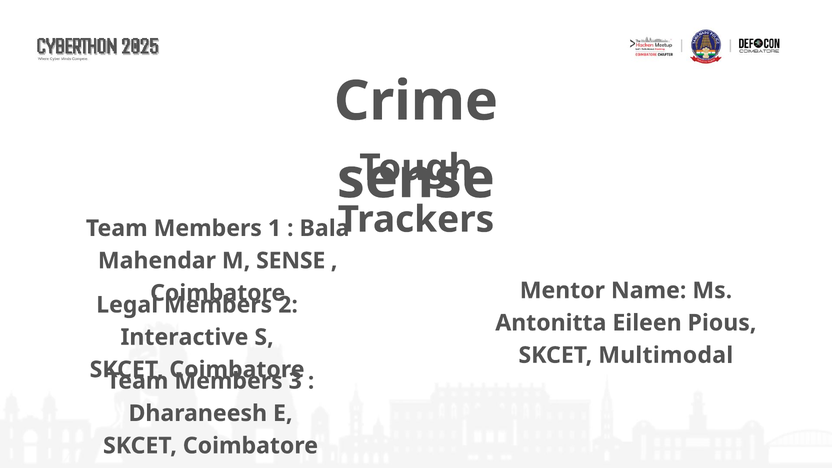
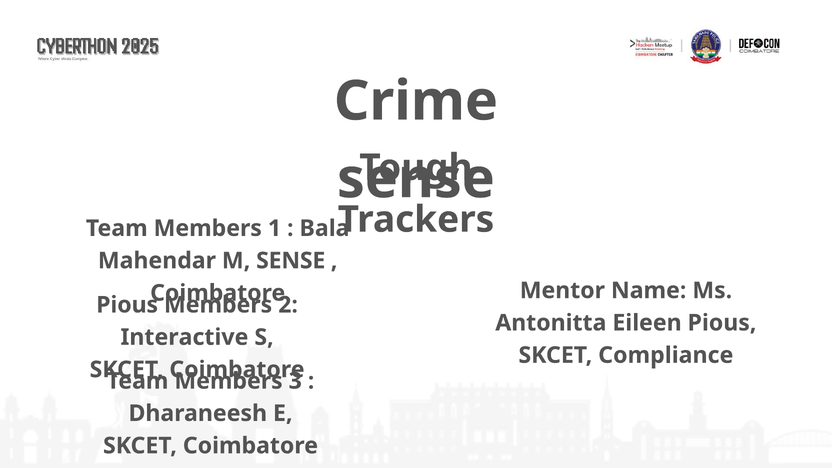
Legal: Legal -> Pious (127, 305)
Multimodal: Multimodal -> Compliance (666, 355)
